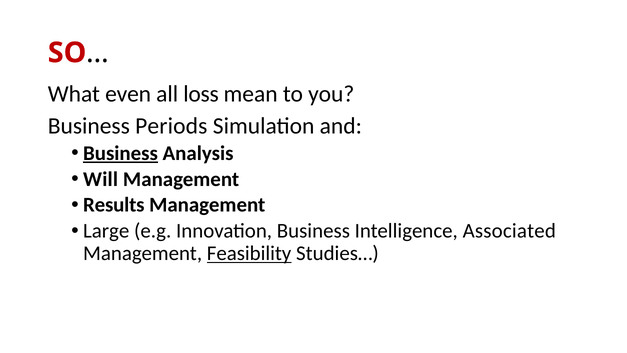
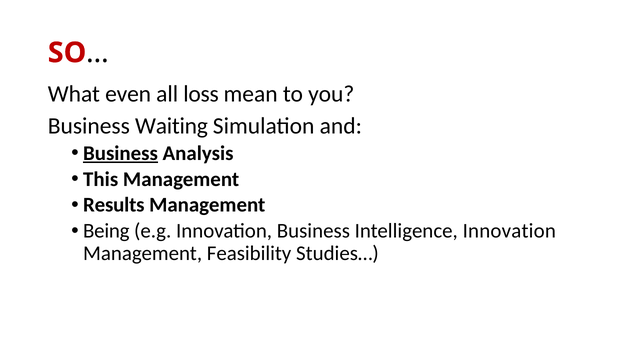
Periods: Periods -> Waiting (172, 126)
Will: Will -> This (101, 179)
Large: Large -> Being (106, 231)
Intelligence Associated: Associated -> Innovation (509, 231)
Feasibility underline: present -> none (249, 253)
